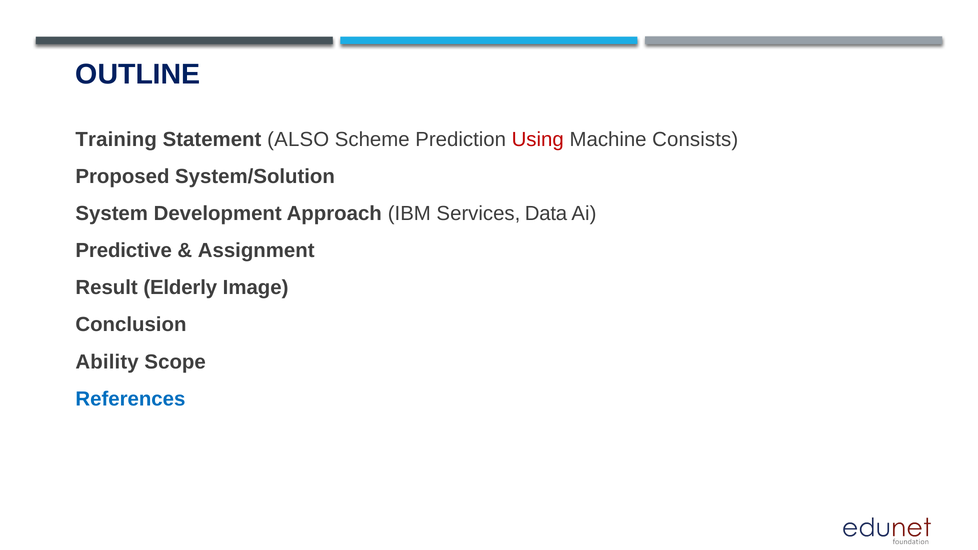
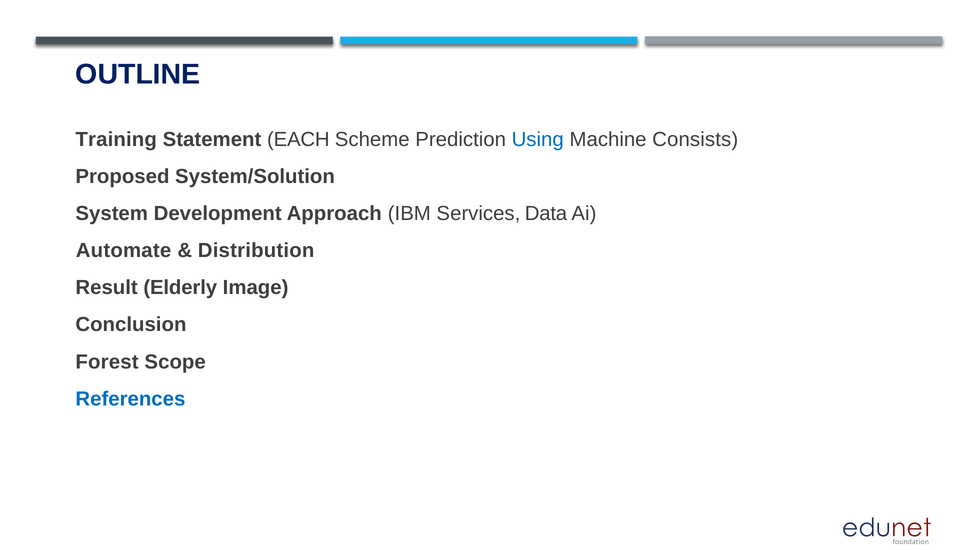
ALSO: ALSO -> EACH (298, 139)
Using colour: red -> blue (538, 139)
Predictive: Predictive -> Automate (124, 251)
Assignment: Assignment -> Distribution (256, 251)
Ability: Ability -> Forest (107, 362)
